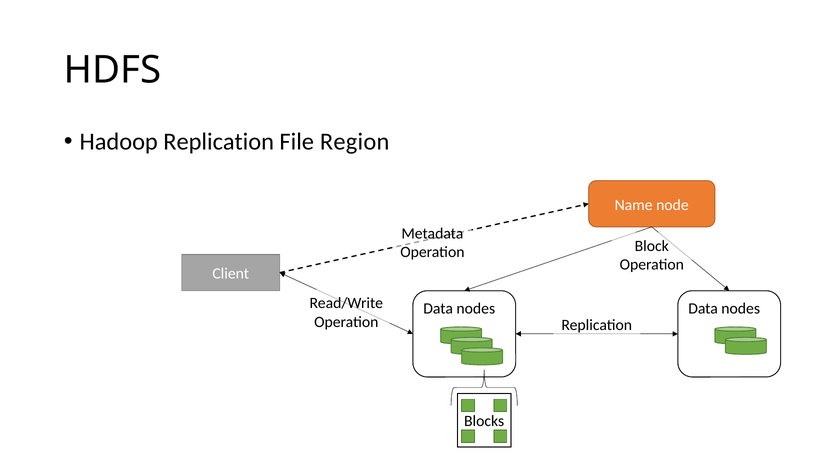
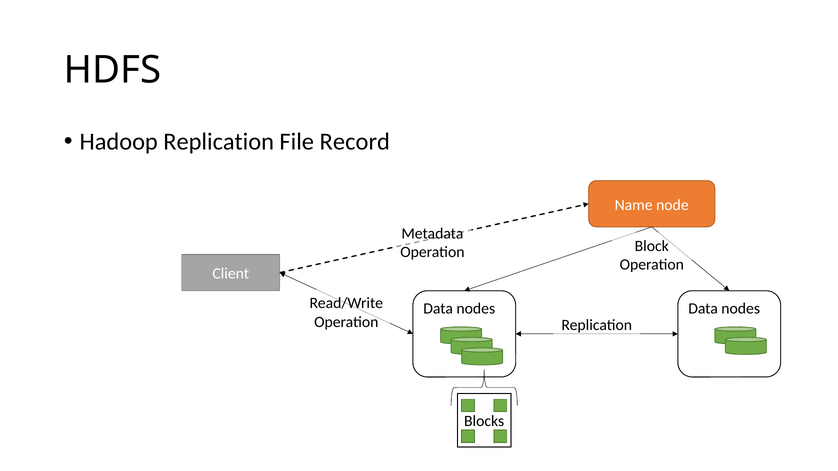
Region: Region -> Record (355, 142)
